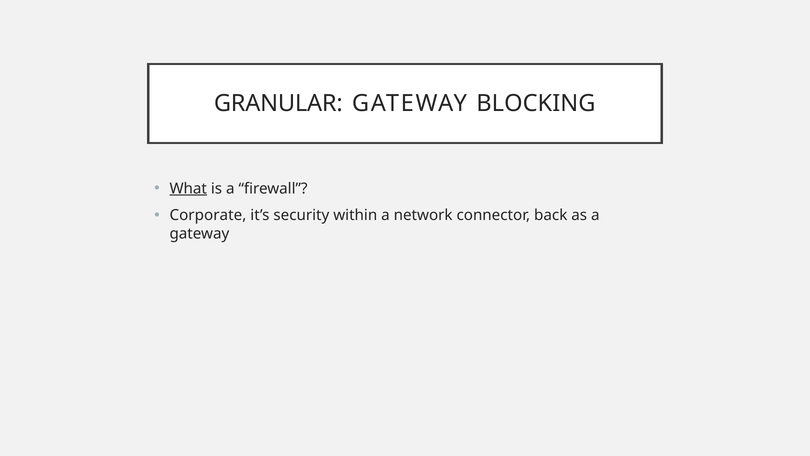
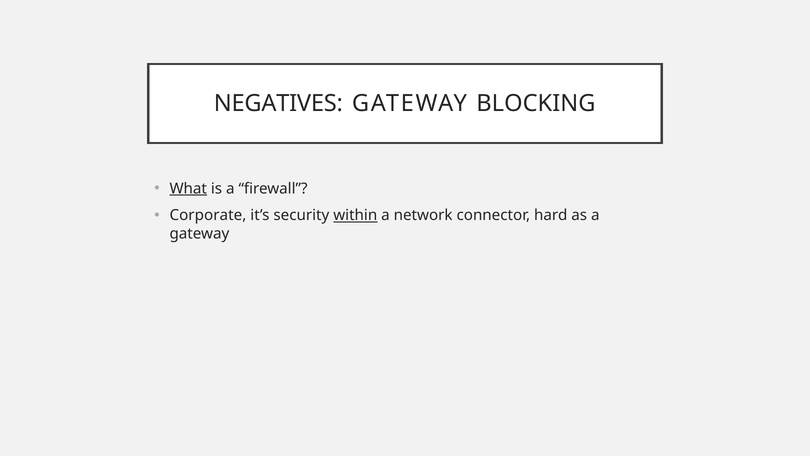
GRANULAR: GRANULAR -> NEGATIVES (278, 103)
within underline: none -> present (355, 215)
back: back -> hard (551, 215)
